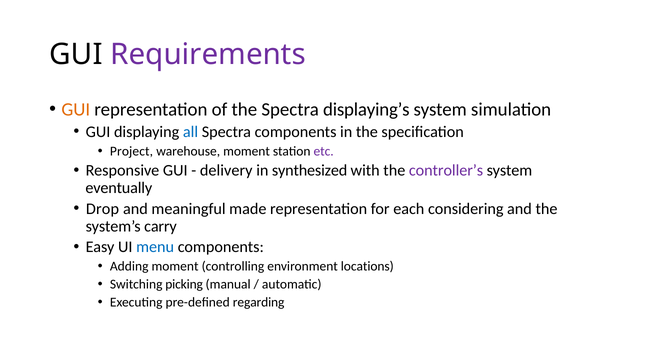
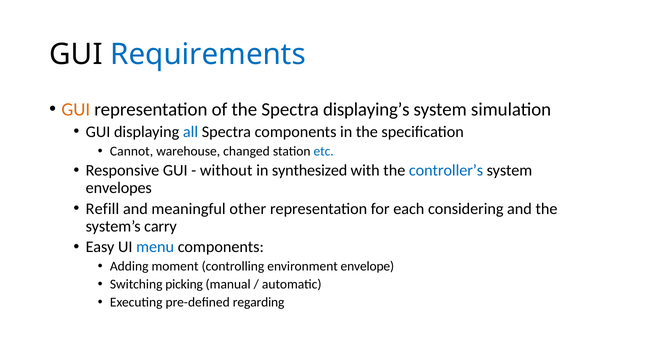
Requirements colour: purple -> blue (208, 54)
Project: Project -> Cannot (132, 151)
warehouse moment: moment -> changed (246, 151)
etc colour: purple -> blue (324, 151)
delivery: delivery -> without (226, 170)
controller’s colour: purple -> blue (446, 170)
eventually: eventually -> envelopes (119, 188)
Drop: Drop -> Refill (102, 209)
made: made -> other (248, 209)
locations: locations -> envelope (367, 266)
